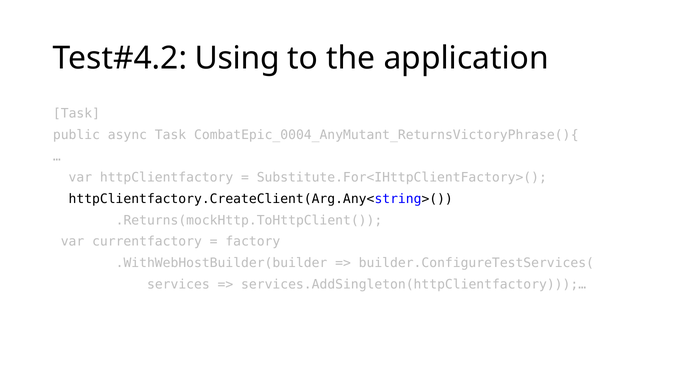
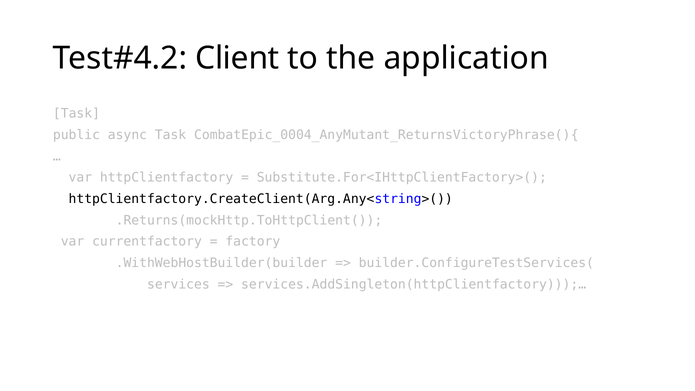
Using: Using -> Client (237, 58)
